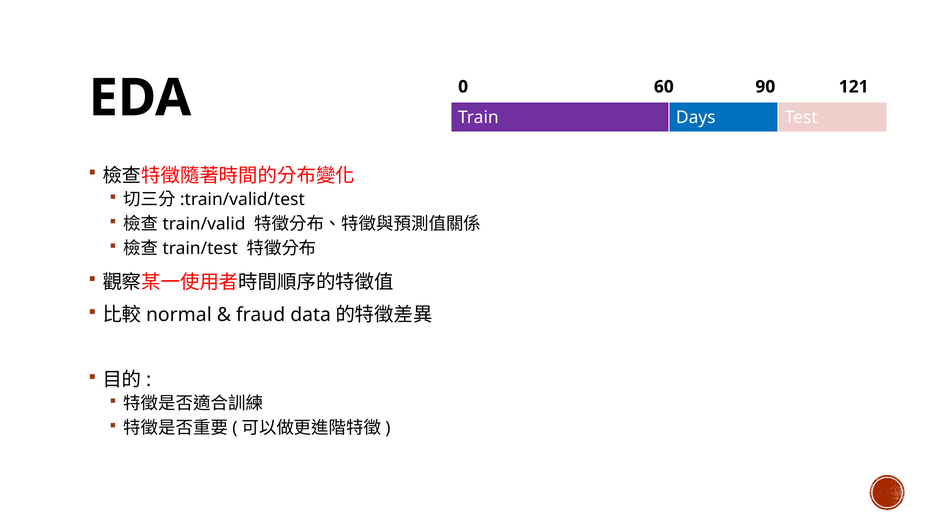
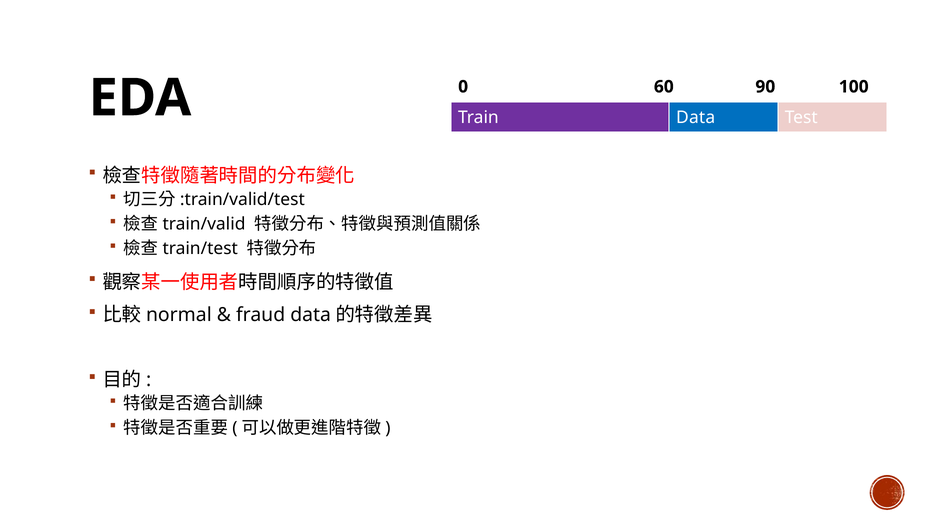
121: 121 -> 100 (854, 87)
Train Days: Days -> Data (696, 117)
